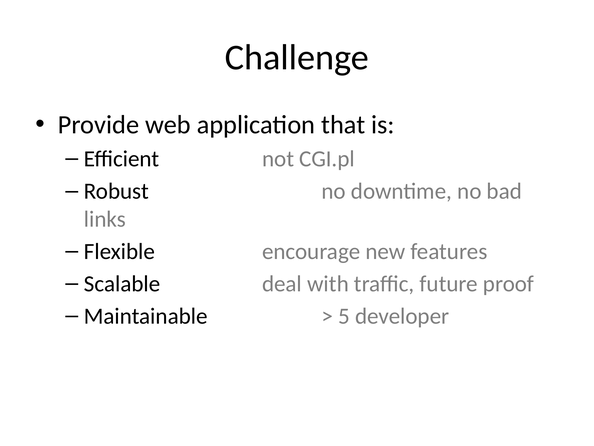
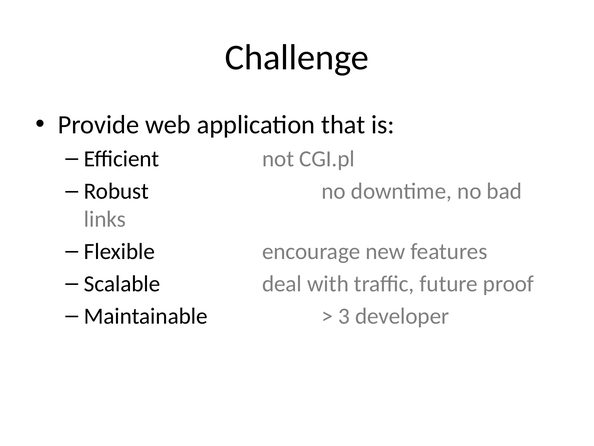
5: 5 -> 3 (344, 316)
